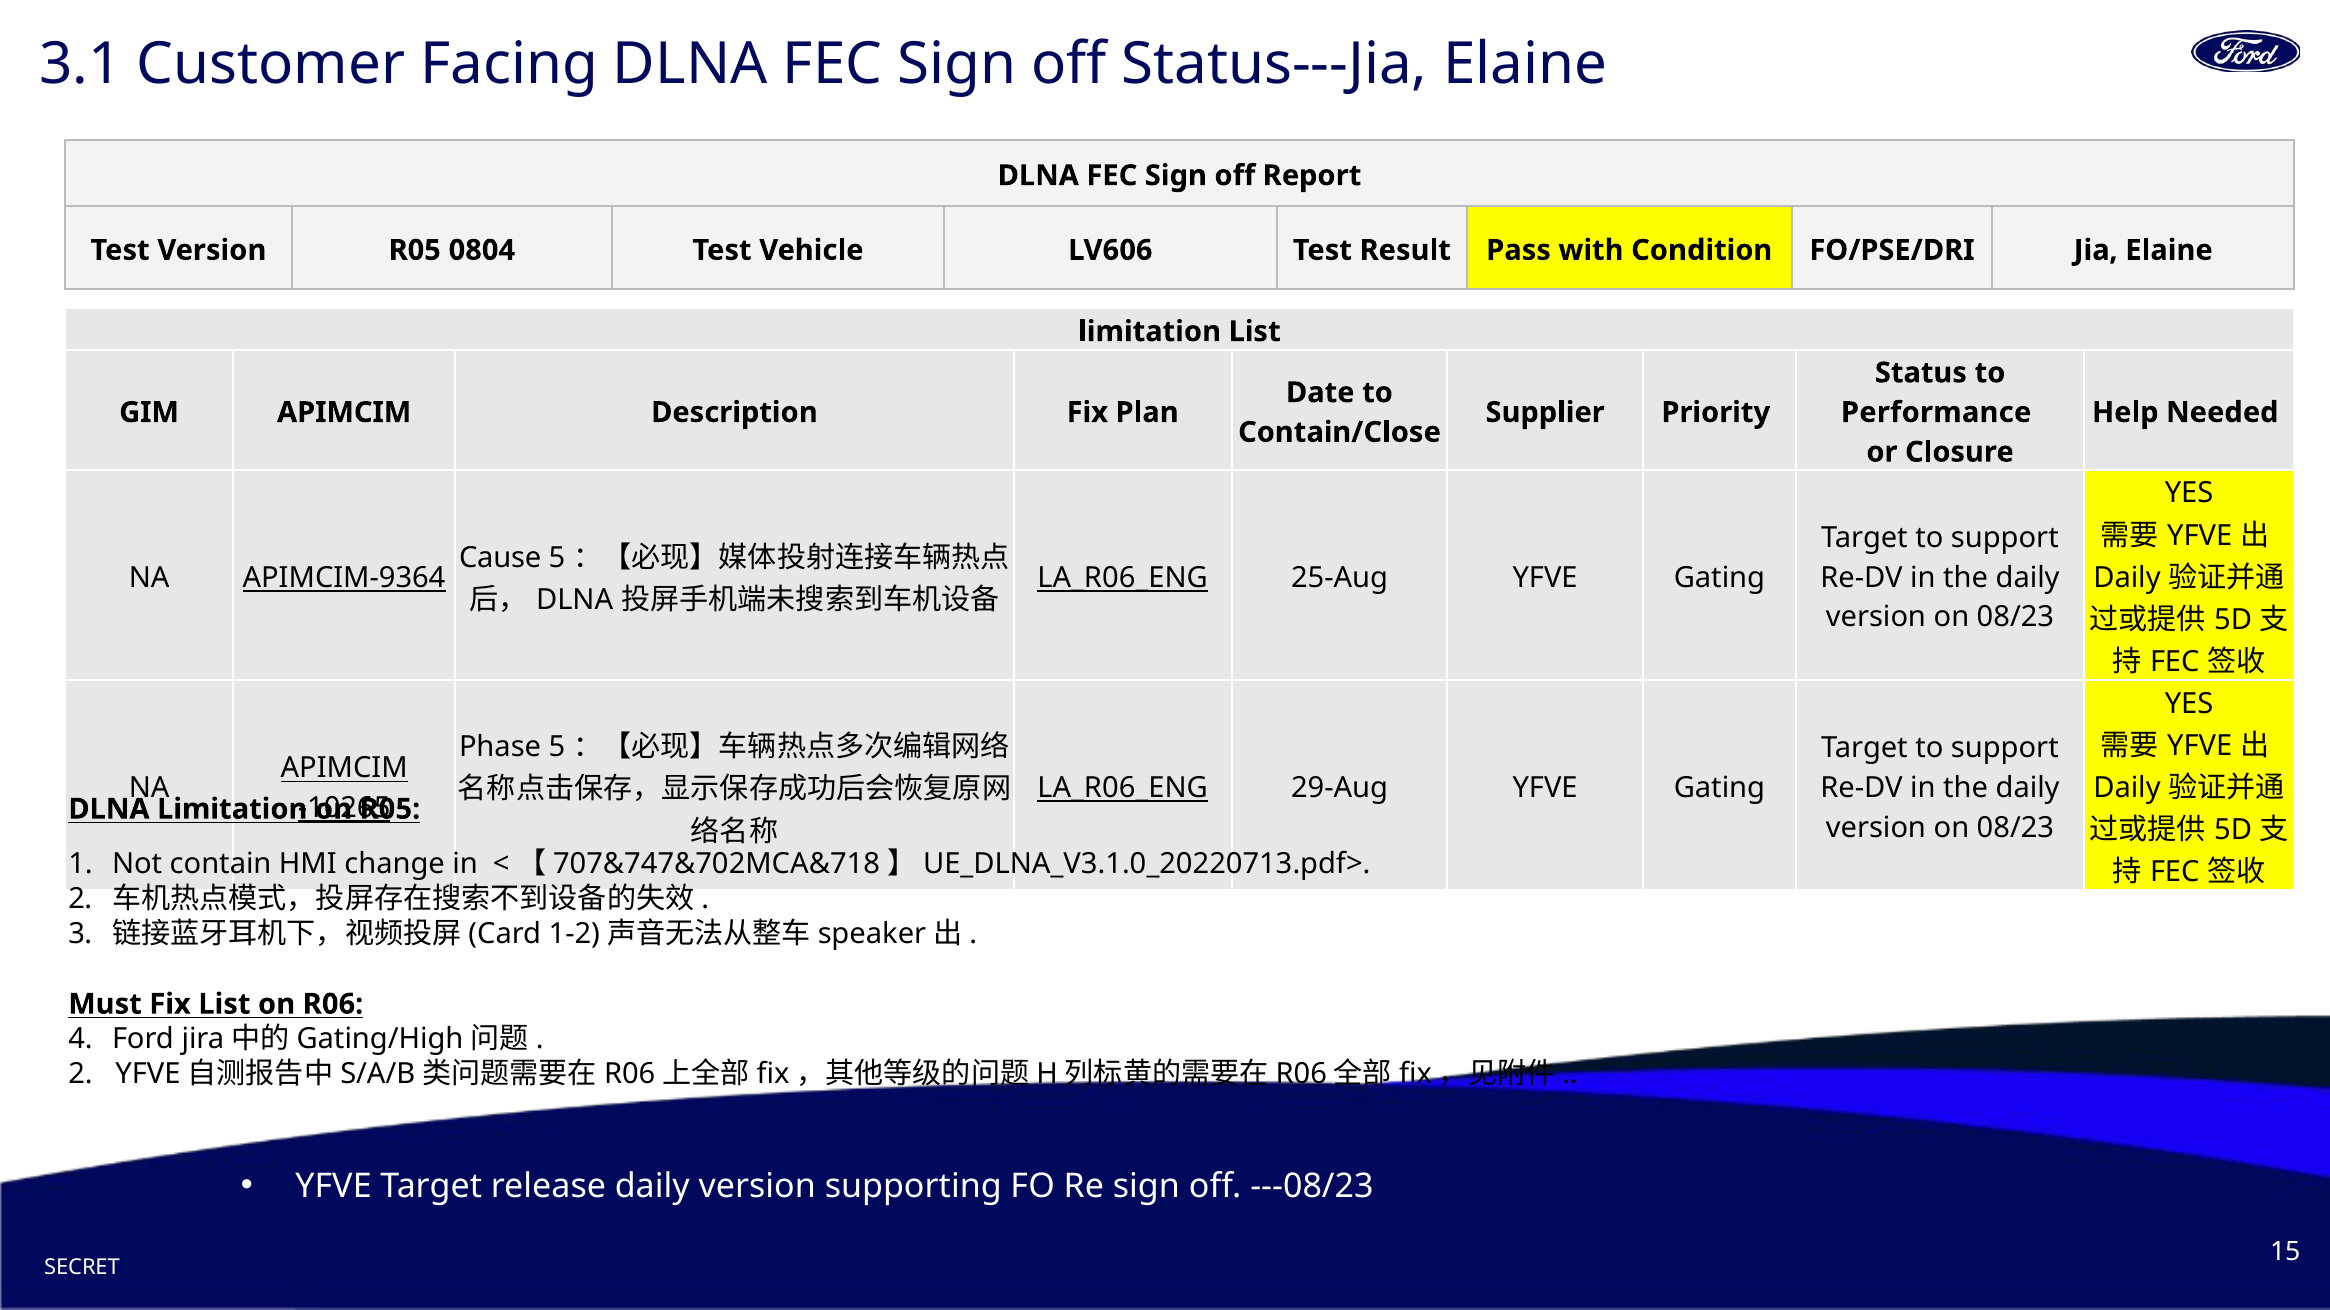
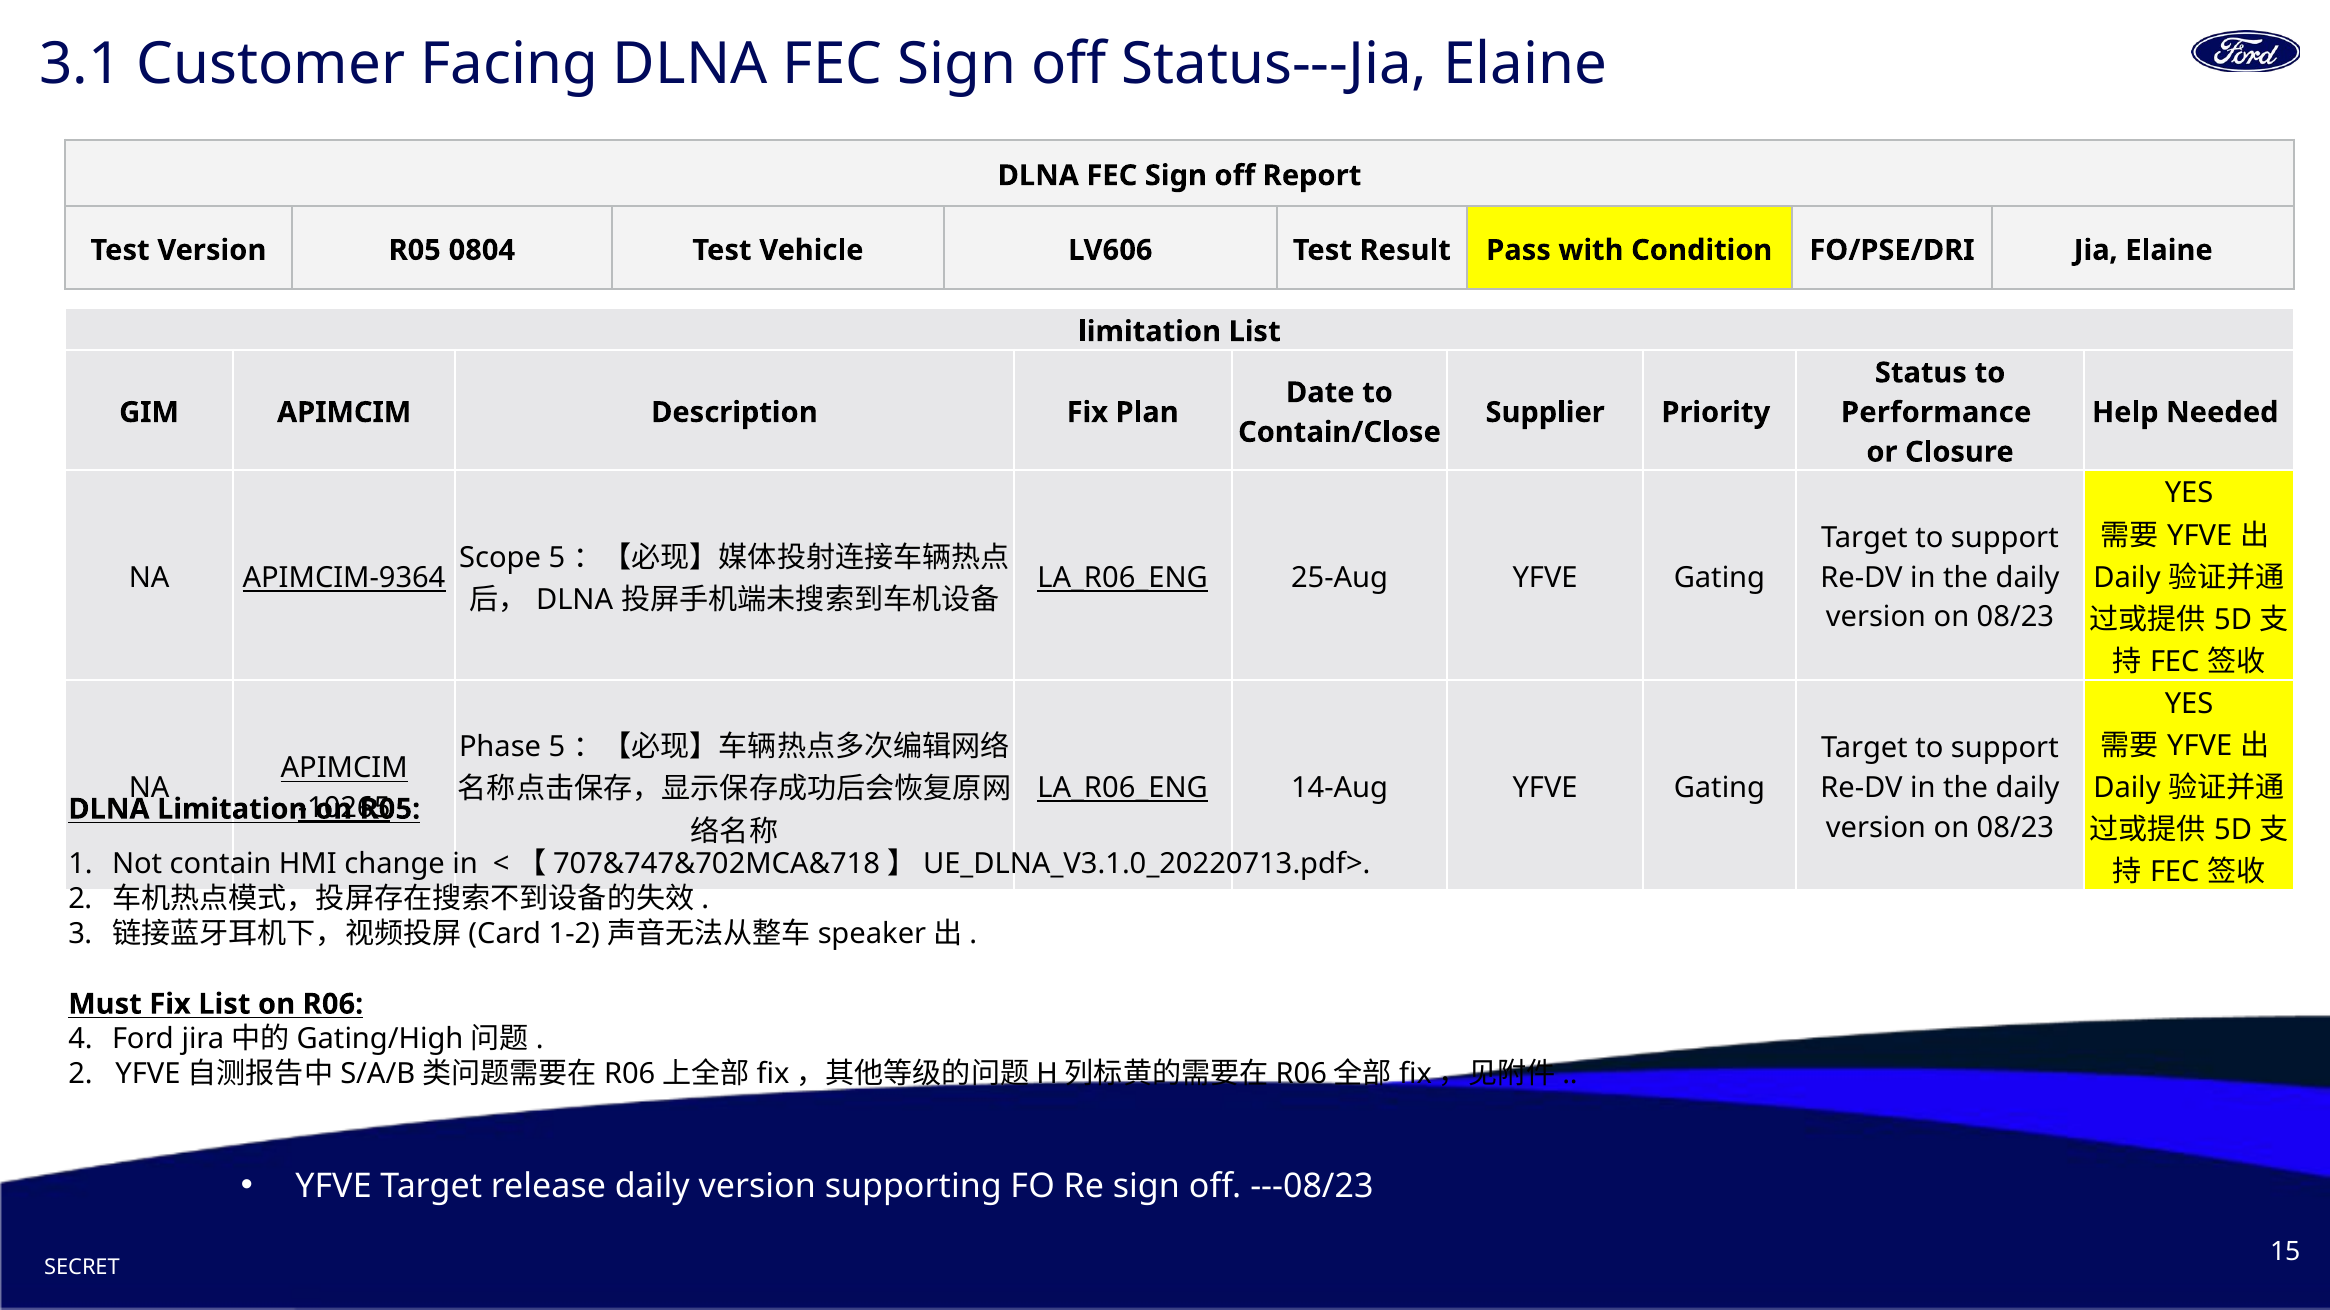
Cause: Cause -> Scope (500, 558)
29-Aug: 29-Aug -> 14-Aug (1340, 788)
